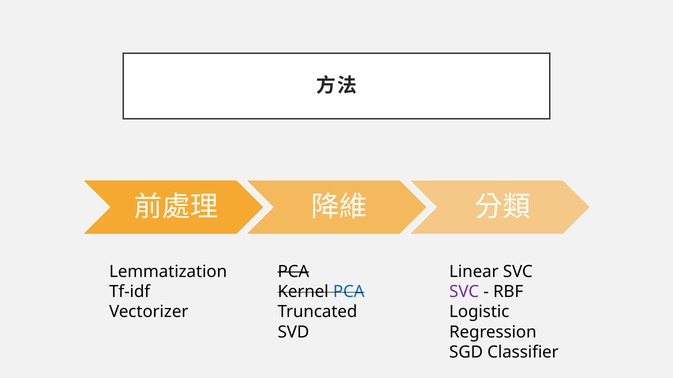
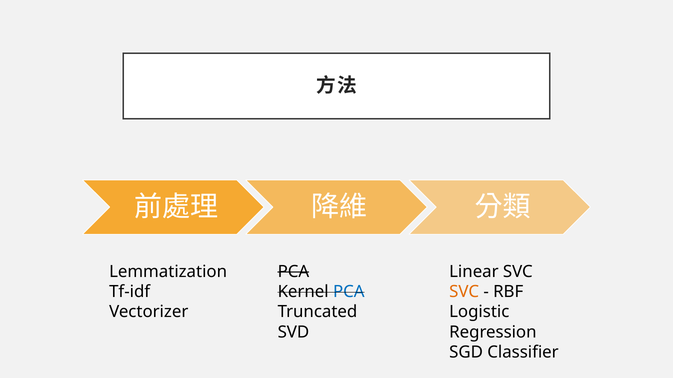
SVC colour: purple -> orange (464, 292)
